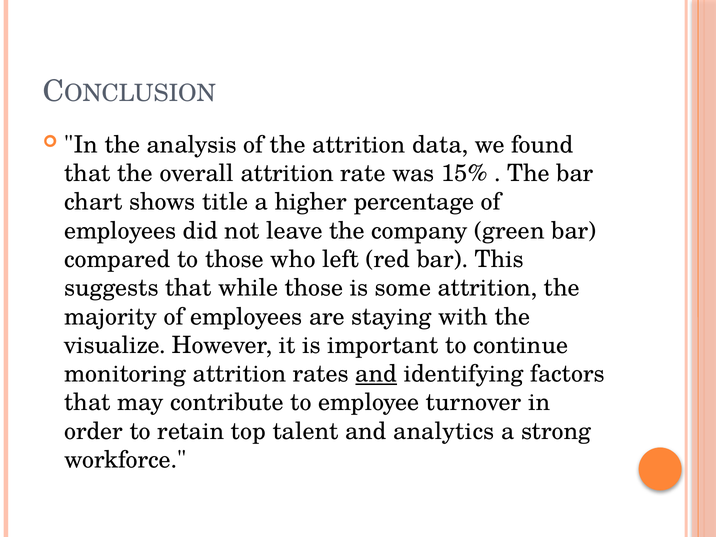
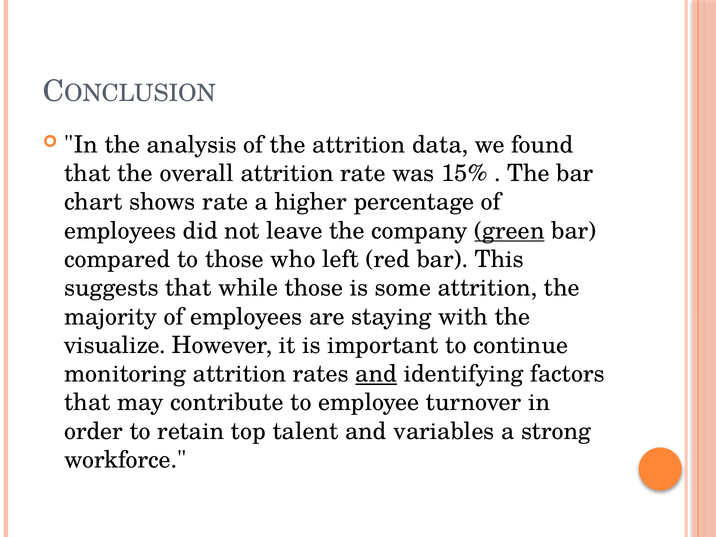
shows title: title -> rate (225, 202)
green underline: none -> present (509, 231)
analytics: analytics -> variables (444, 431)
